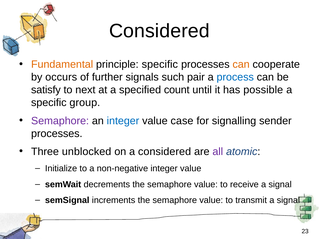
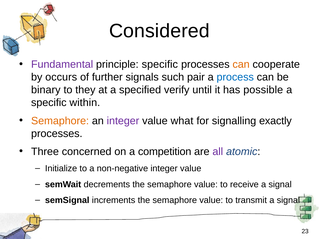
Fundamental colour: orange -> purple (62, 65)
satisfy: satisfy -> binary (46, 90)
next: next -> they (85, 90)
count: count -> verify (177, 90)
group: group -> within (85, 103)
Semaphore colour: purple -> orange (60, 121)
integer colour: blue -> purple (123, 121)
case: case -> what (182, 121)
sender: sender -> exactly (275, 121)
unblocked: unblocked -> concerned (87, 152)
a considered: considered -> competition (165, 152)
